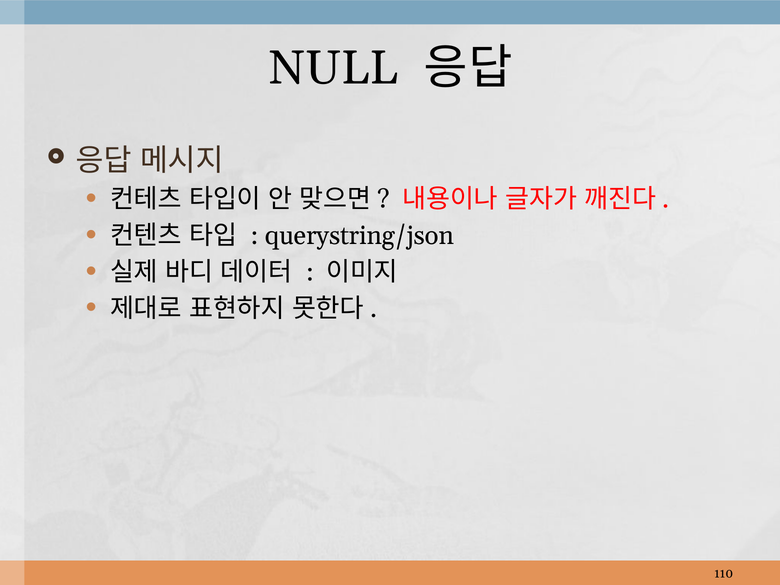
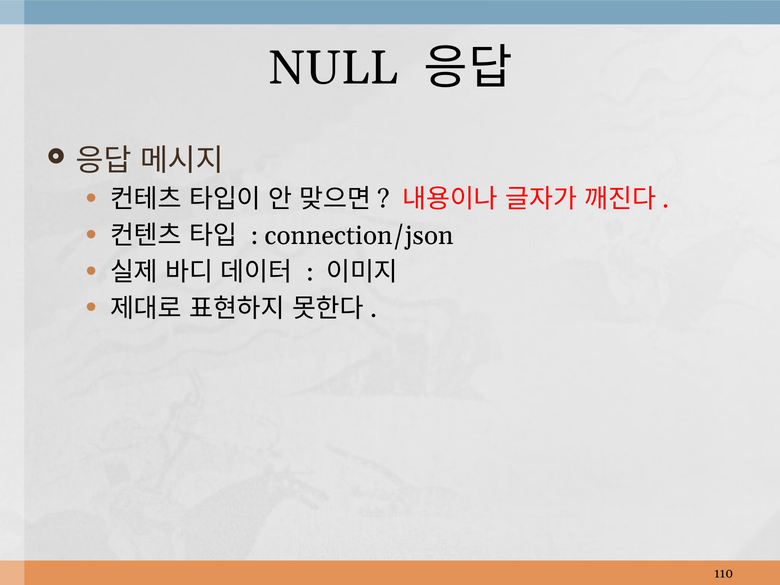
querystring/json: querystring/json -> connection/json (359, 236)
